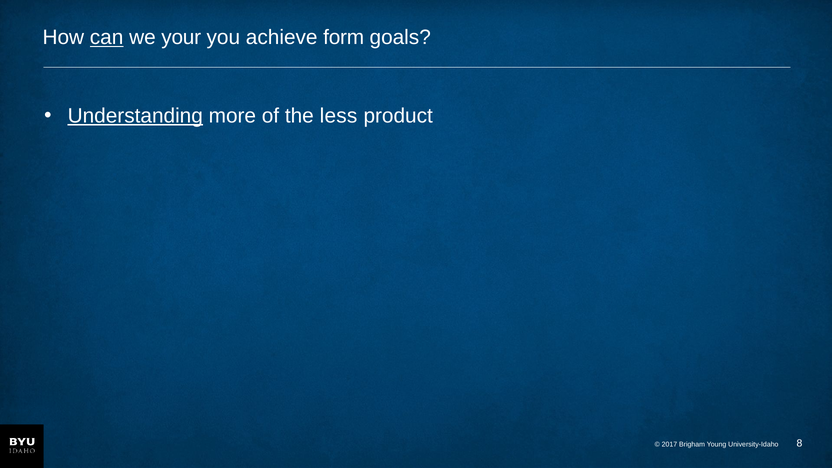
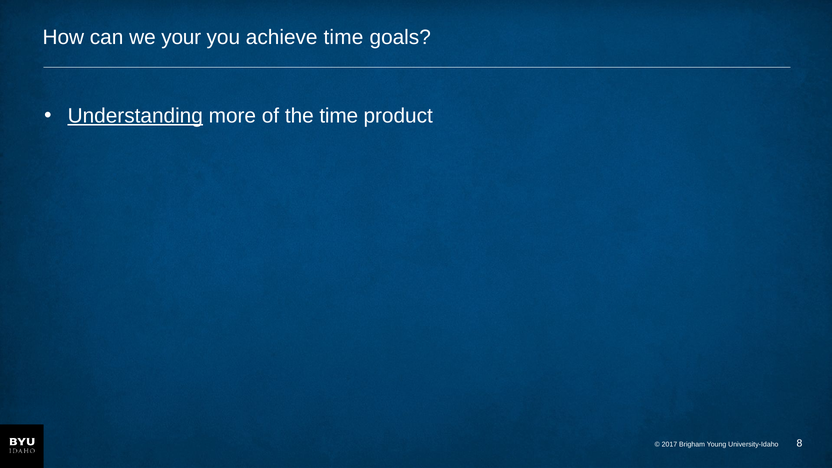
can underline: present -> none (107, 38)
achieve form: form -> time (343, 38)
the less: less -> time (339, 116)
